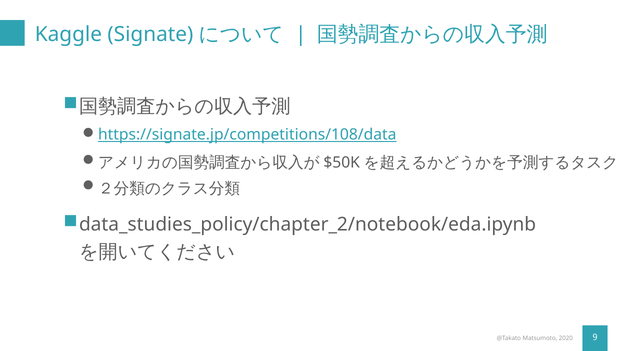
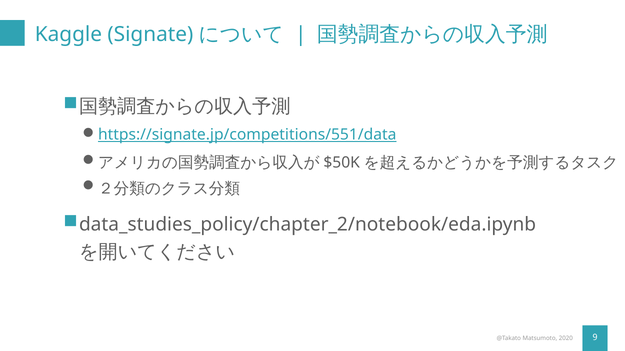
https://signate.jp/competitions/108/data: https://signate.jp/competitions/108/data -> https://signate.jp/competitions/551/data (247, 135)
